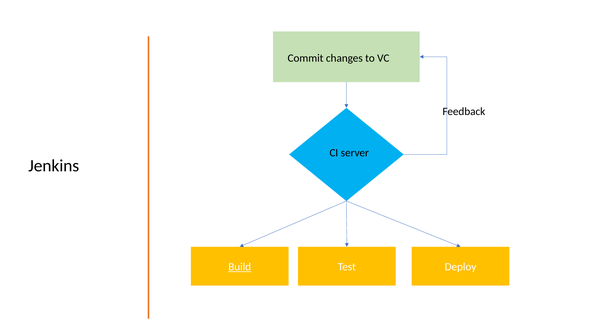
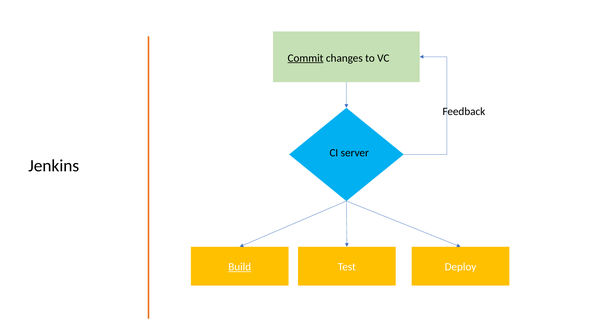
Commit underline: none -> present (306, 58)
